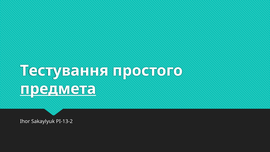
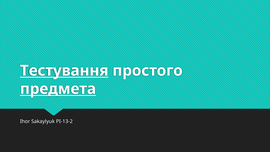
Тестування underline: none -> present (64, 71)
